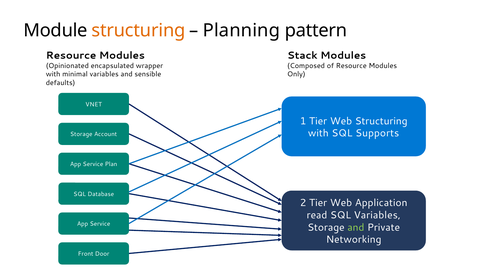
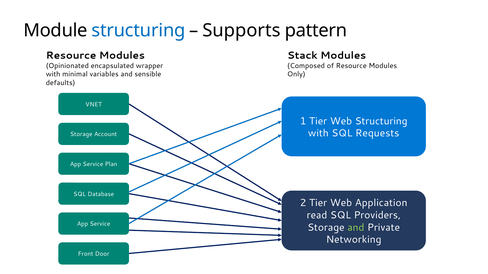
structuring colour: orange -> blue (138, 31)
Planning: Planning -> Supports (242, 31)
Supports: Supports -> Requests (377, 133)
SQL Variables: Variables -> Providers (377, 216)
